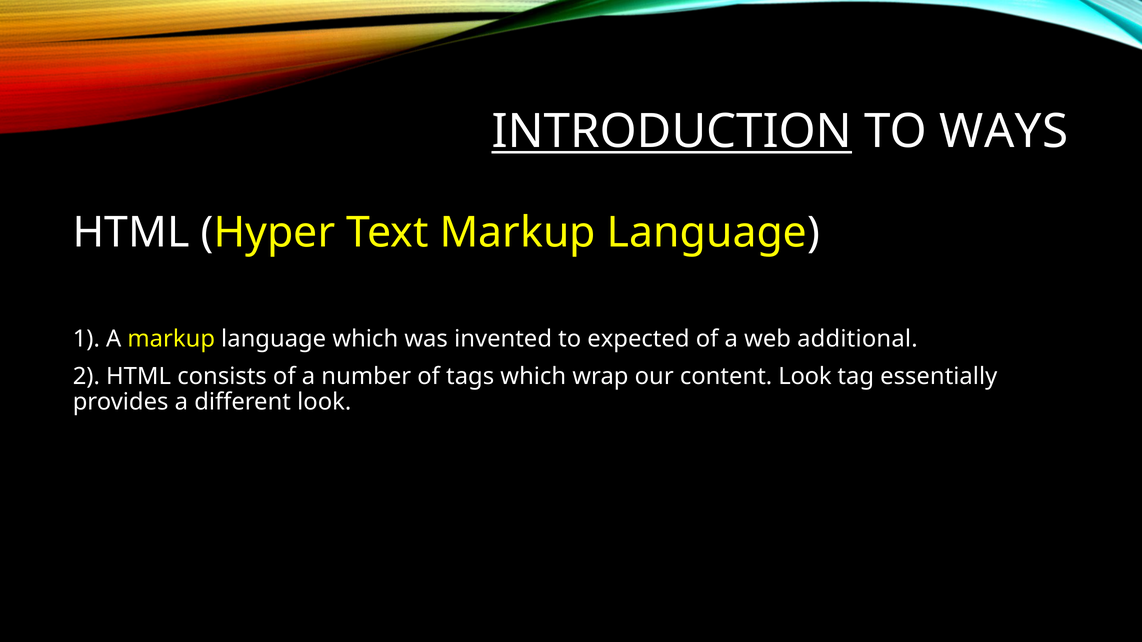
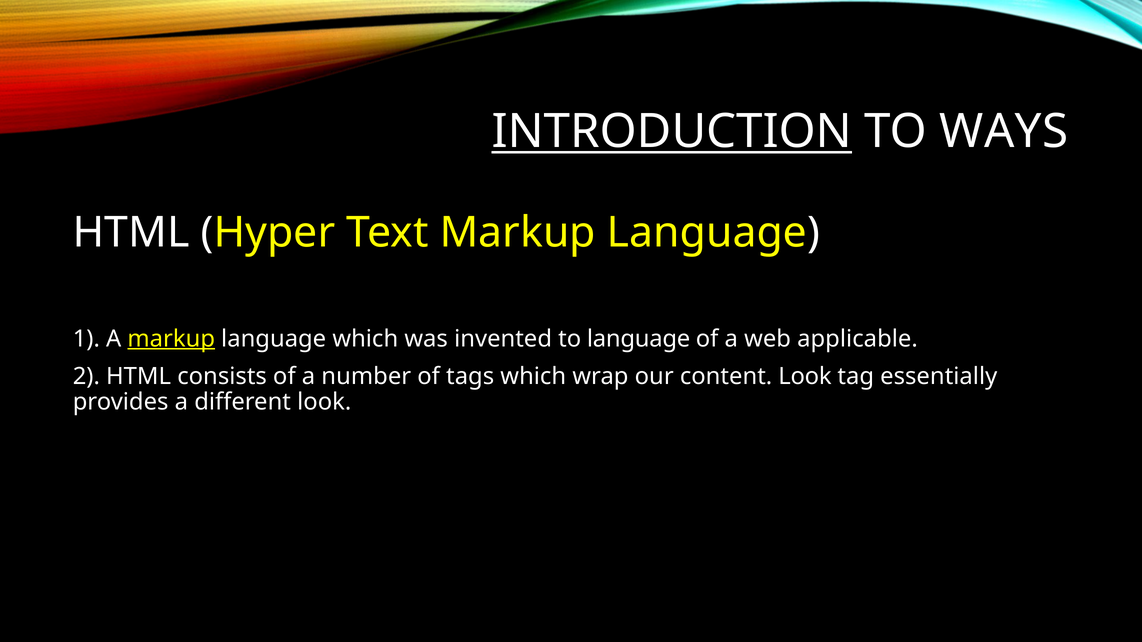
markup underline: none -> present (171, 339)
to expected: expected -> language (639, 339)
additional: additional -> applicable (857, 339)
